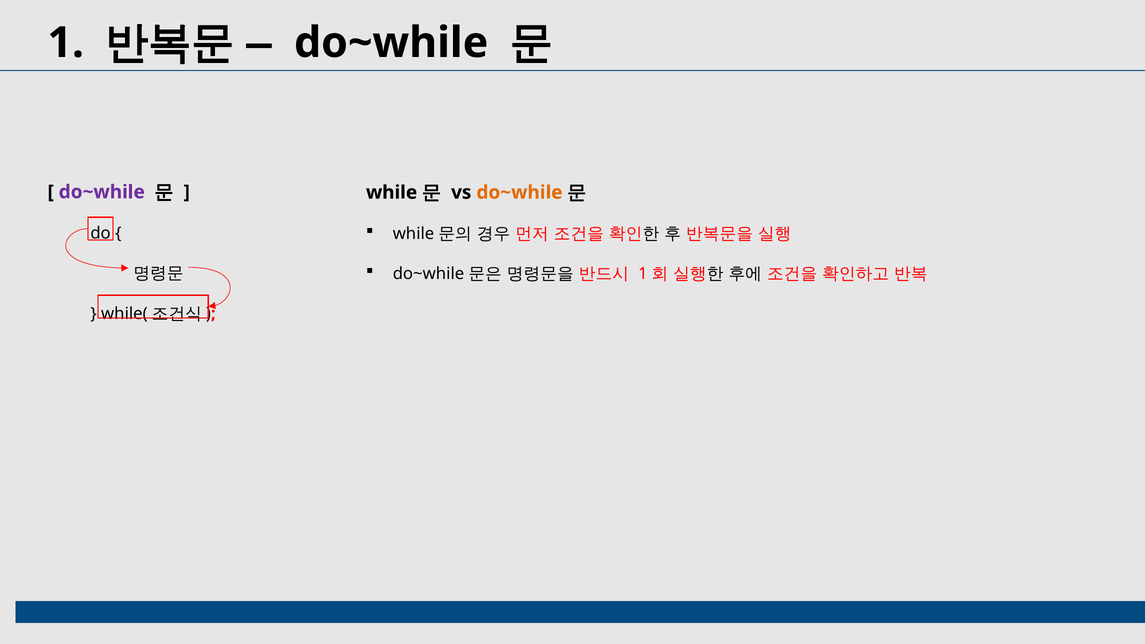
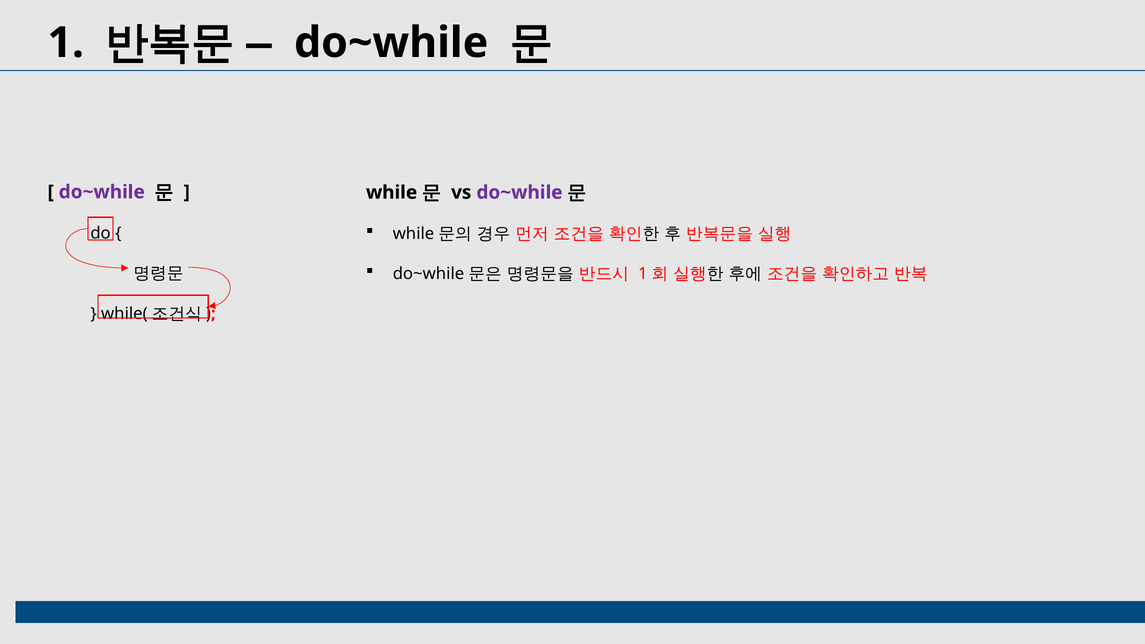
do~while colour: orange -> purple (519, 192)
